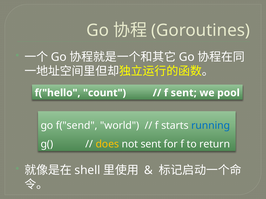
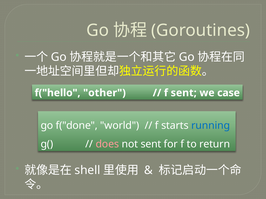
count: count -> other (104, 93)
pool: pool -> case (229, 93)
f("send: f("send -> f("done (77, 126)
does colour: yellow -> pink (107, 145)
